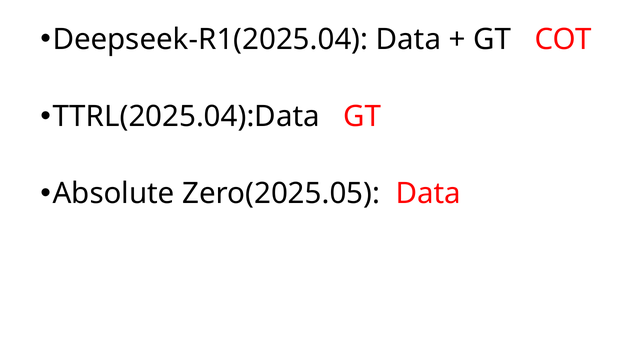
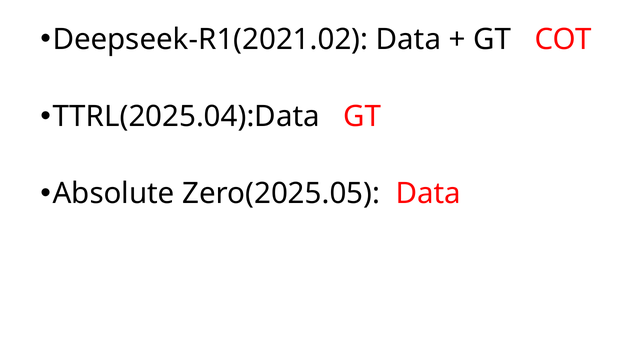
Deepseek-R1(2025.04: Deepseek-R1(2025.04 -> Deepseek-R1(2021.02 (210, 39)
